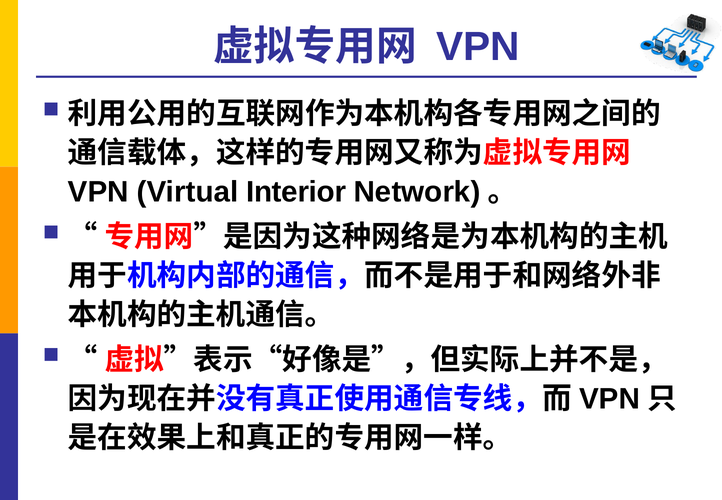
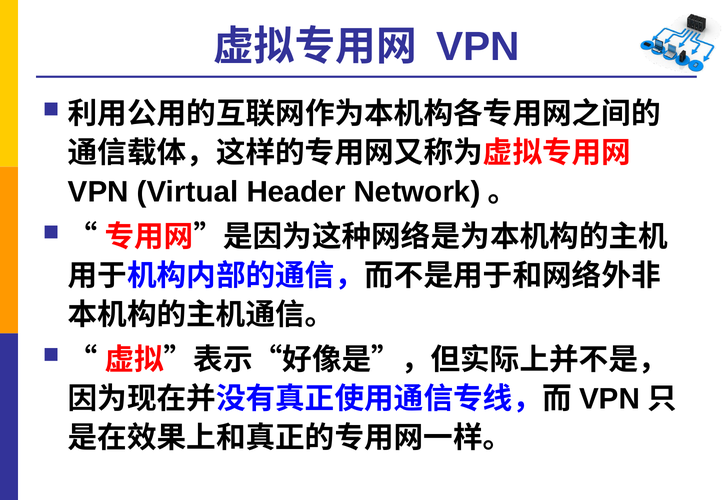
Interior: Interior -> Header (296, 192)
